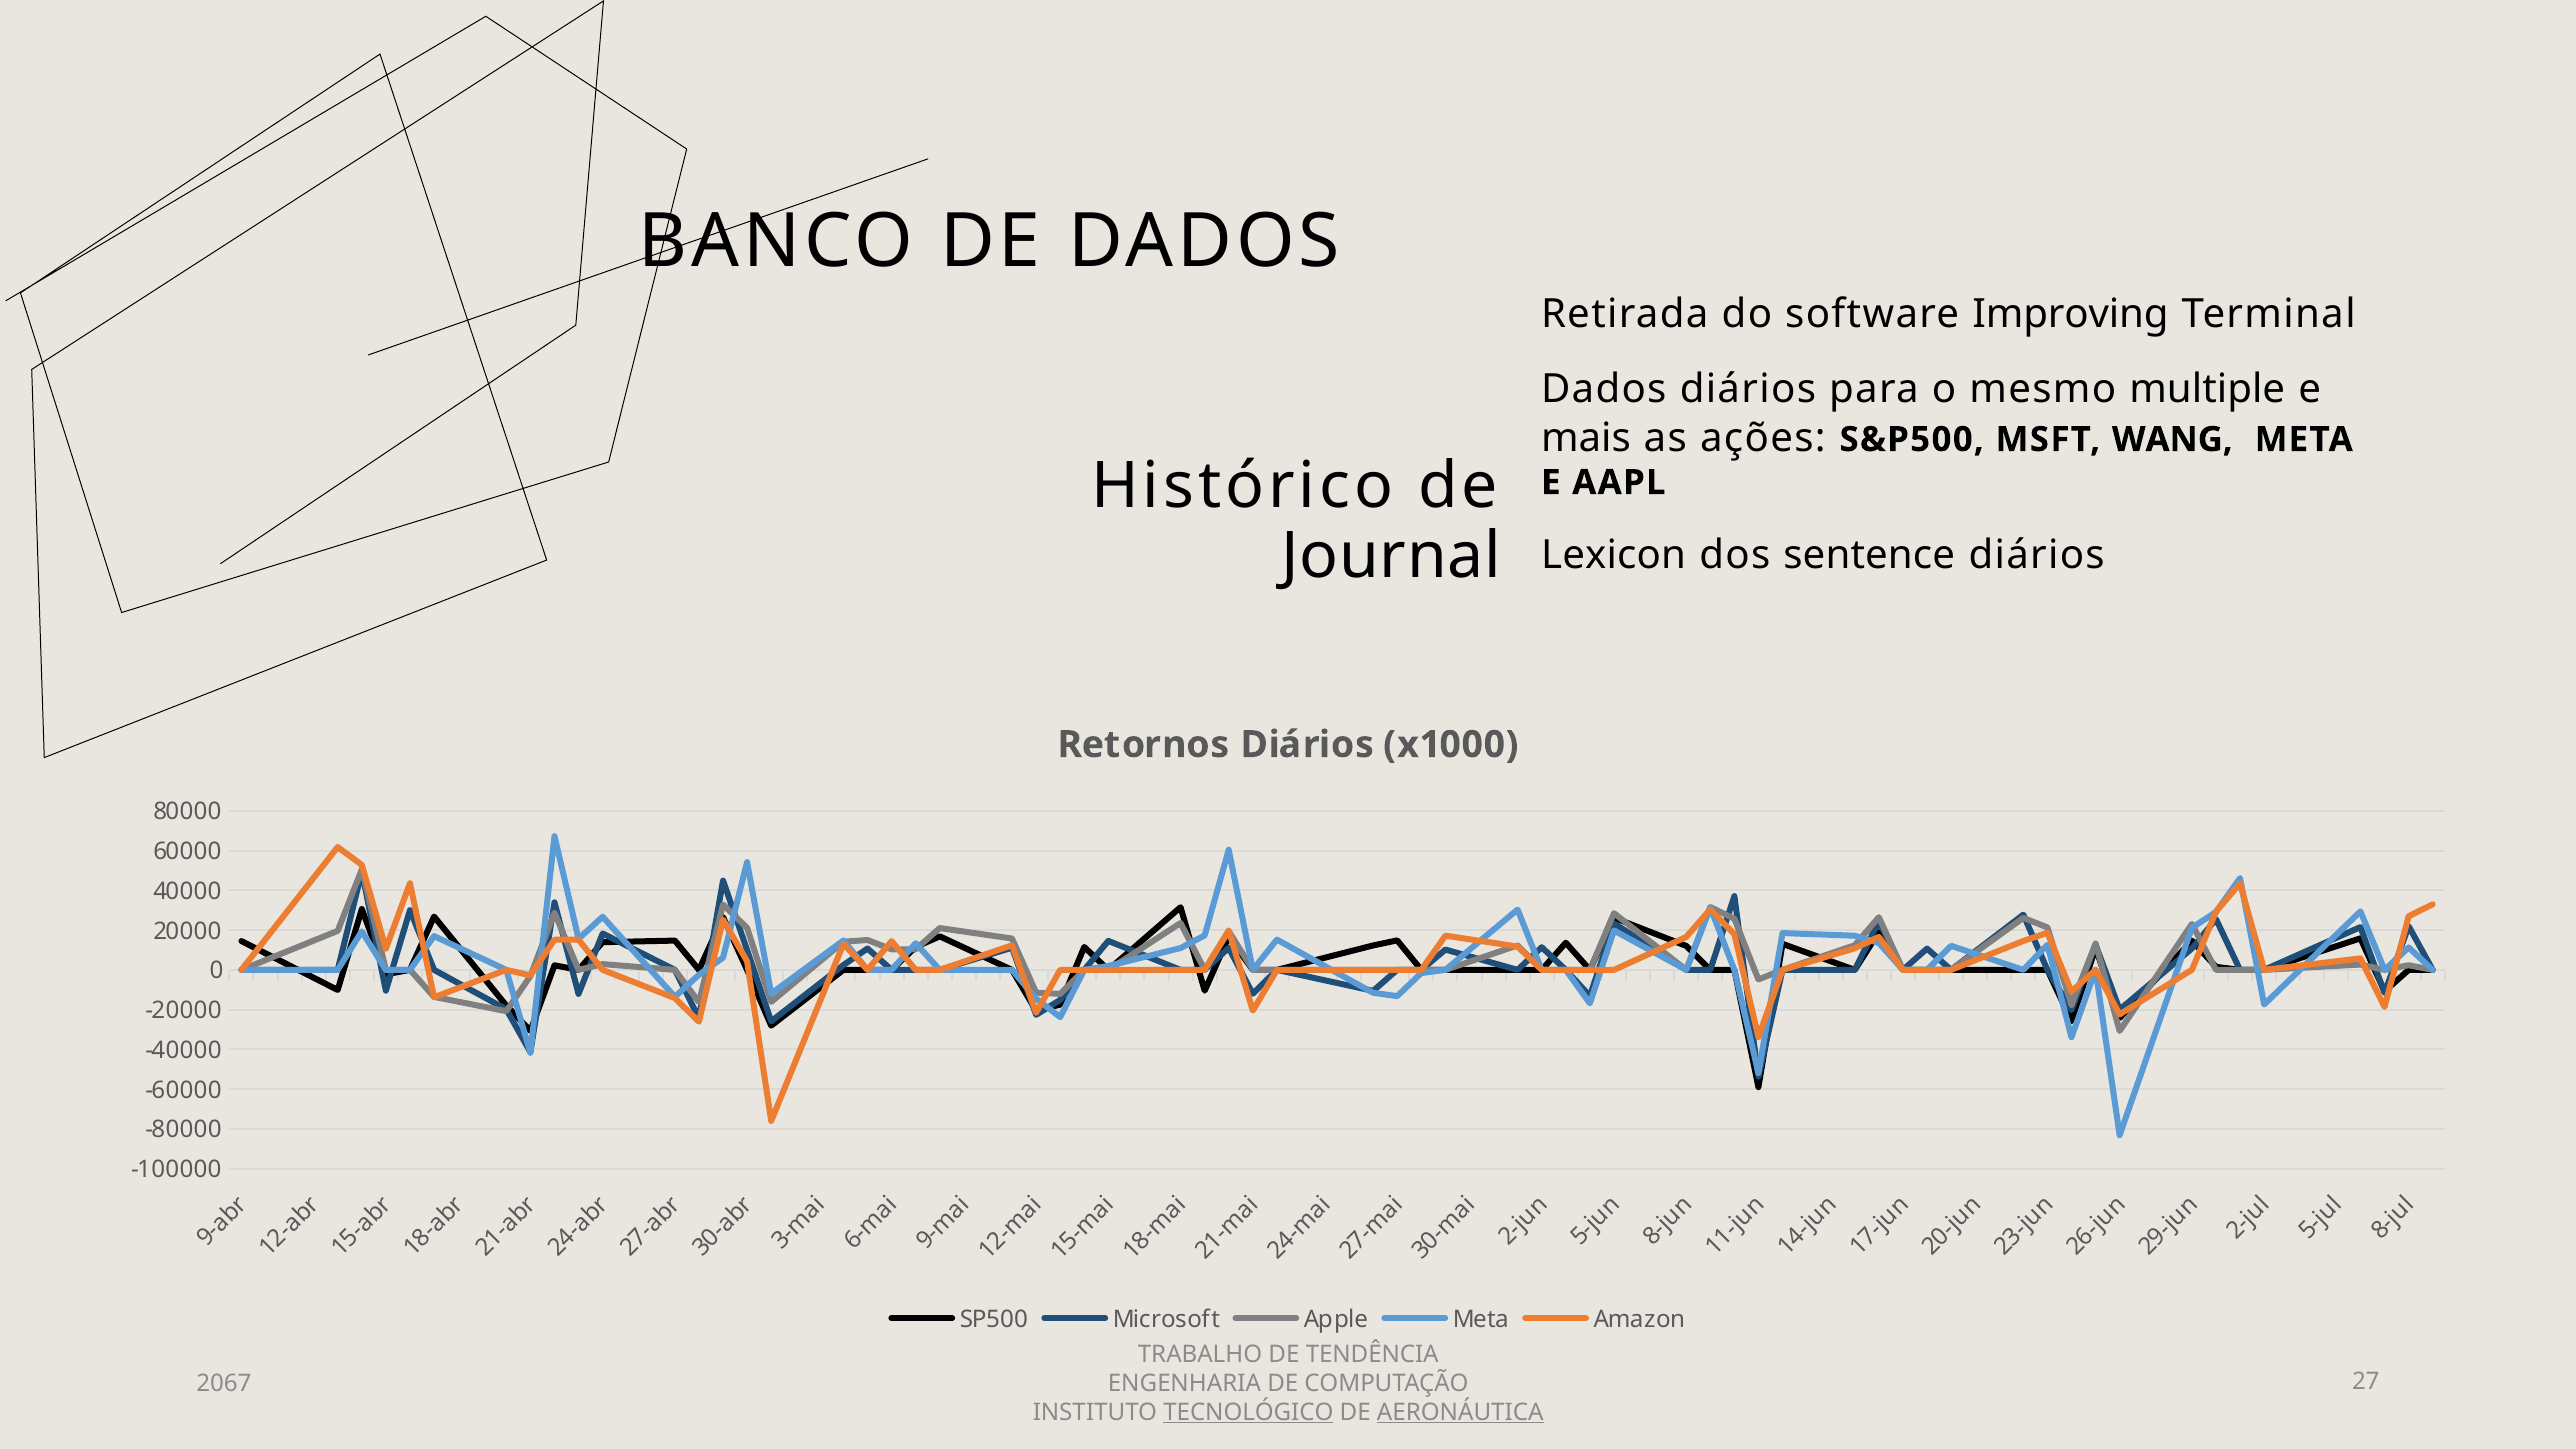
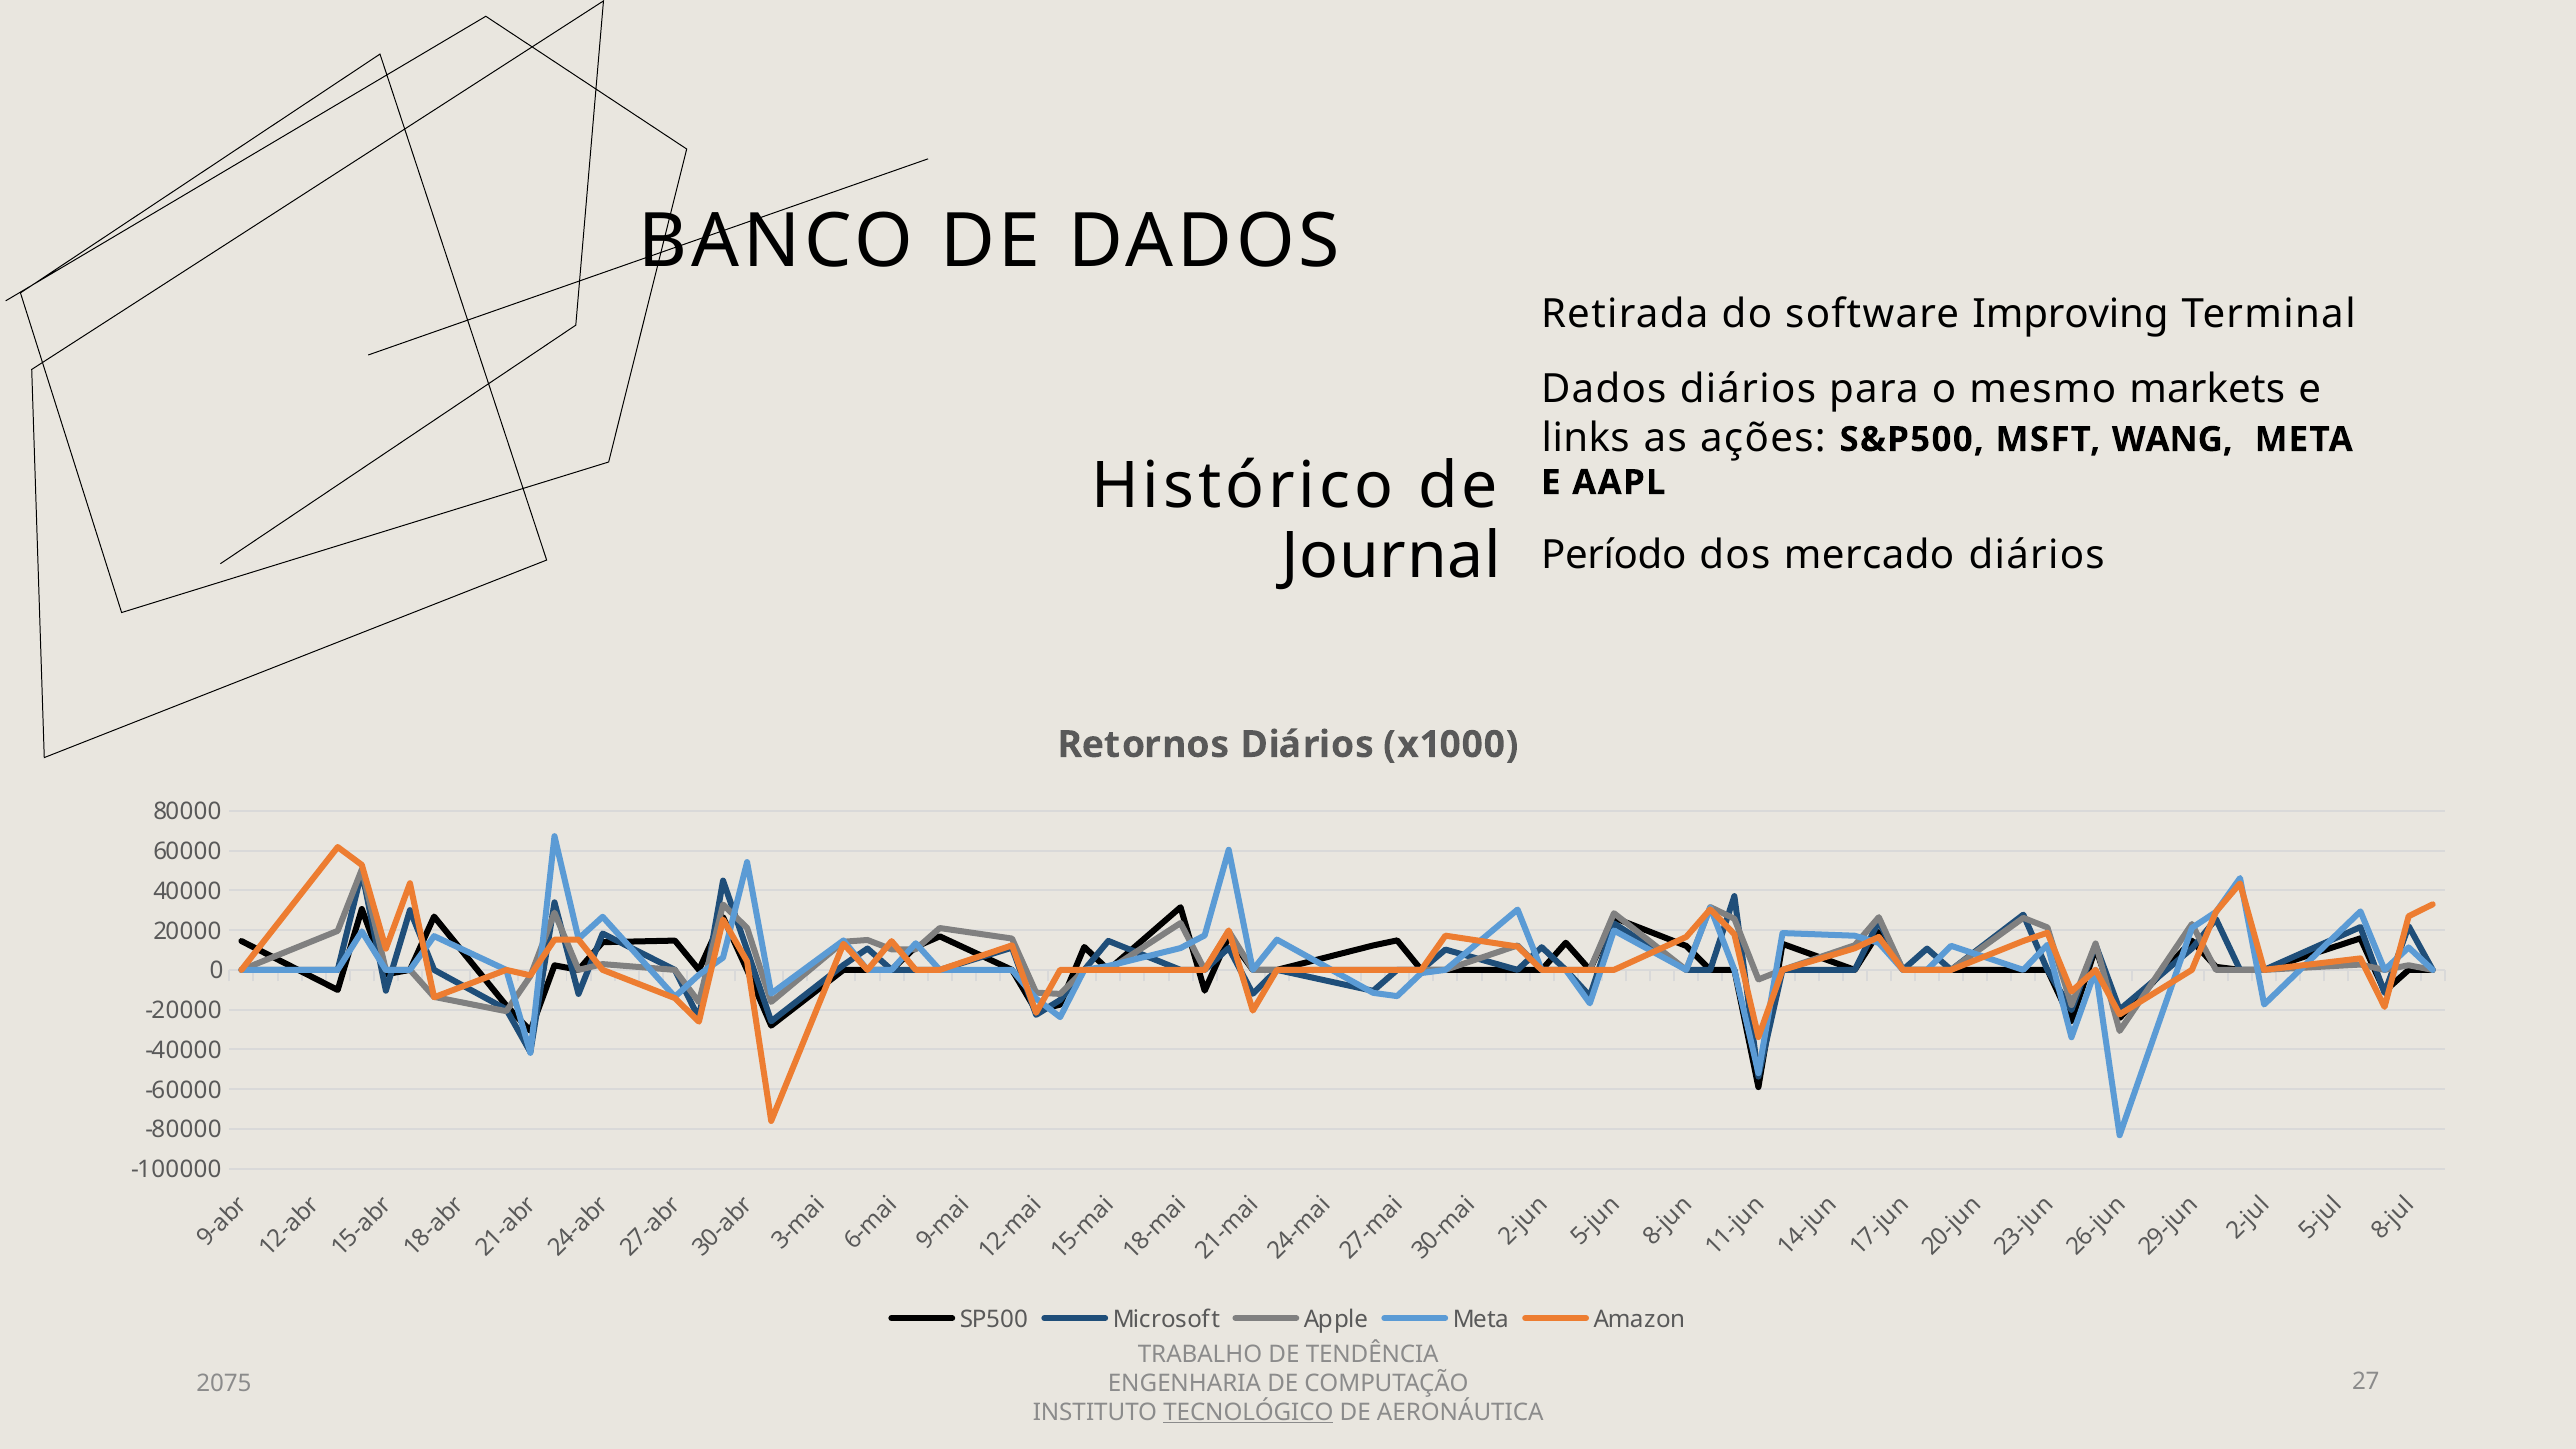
multiple: multiple -> markets (2207, 389)
mais: mais -> links (1586, 438)
Lexicon: Lexicon -> Período (1614, 555)
sentence: sentence -> mercado (1869, 555)
2067: 2067 -> 2075 (224, 1383)
AERONÁUTICA underline: present -> none (1460, 1412)
